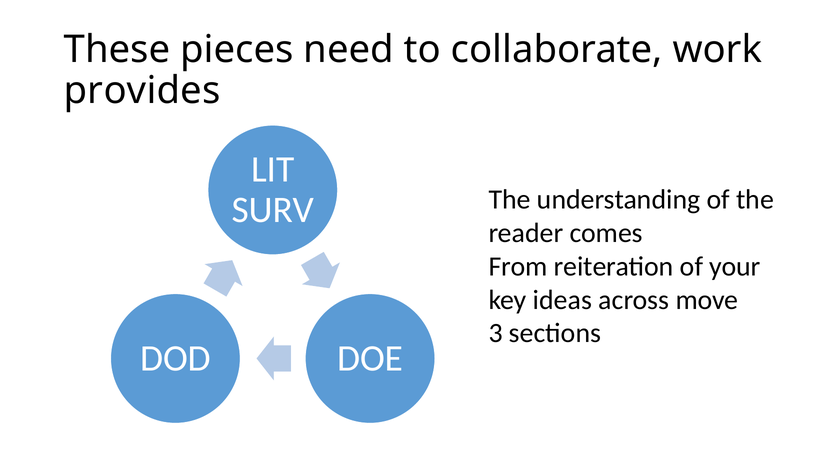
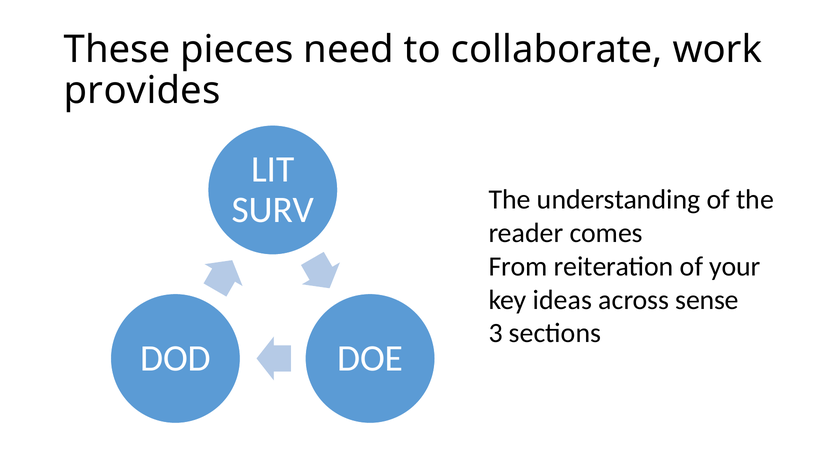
move: move -> sense (707, 300)
